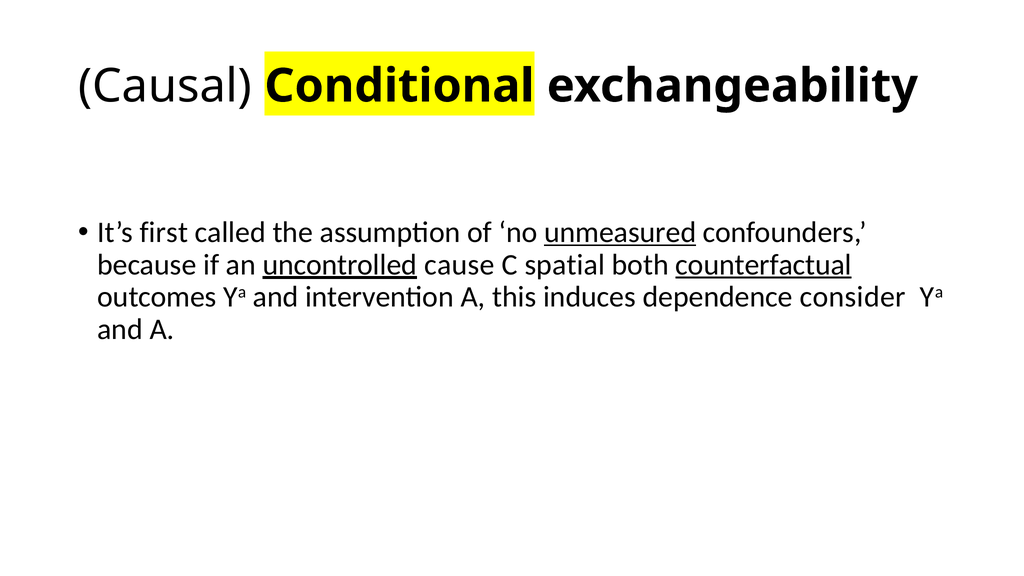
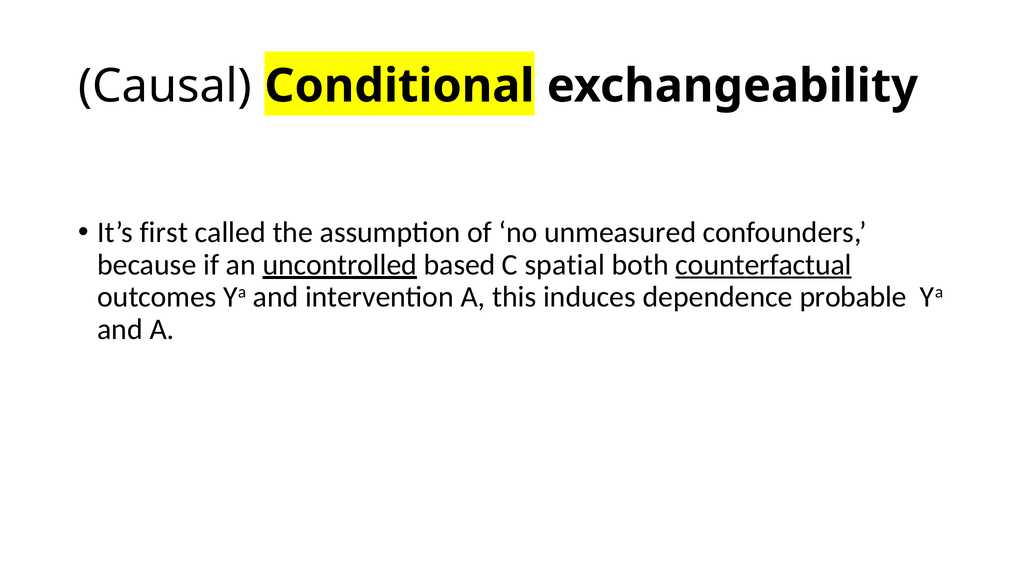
unmeasured underline: present -> none (620, 232)
cause: cause -> based (460, 265)
consider: consider -> probable (853, 297)
